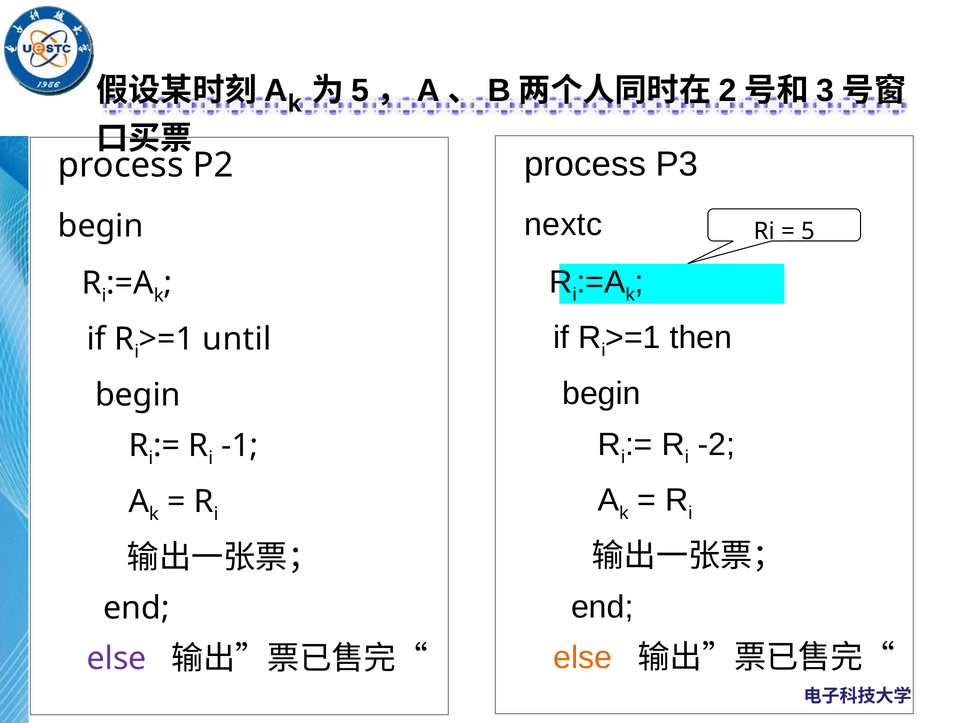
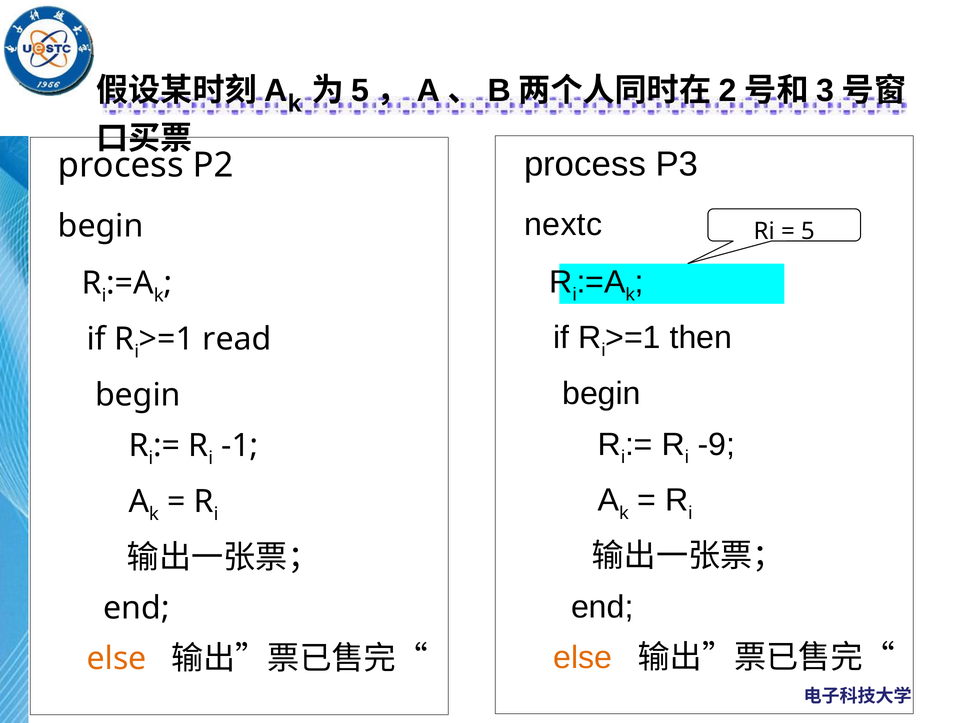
until: until -> read (237, 339)
-2: -2 -> -9 (716, 444)
else colour: purple -> orange (117, 659)
